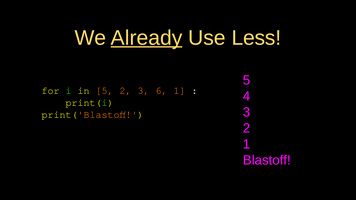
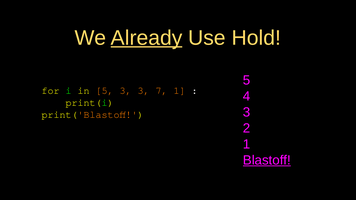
Less: Less -> Hold (256, 38)
5 2: 2 -> 3 (126, 91)
6: 6 -> 7 (162, 91)
Blastoff underline: none -> present (267, 160)
